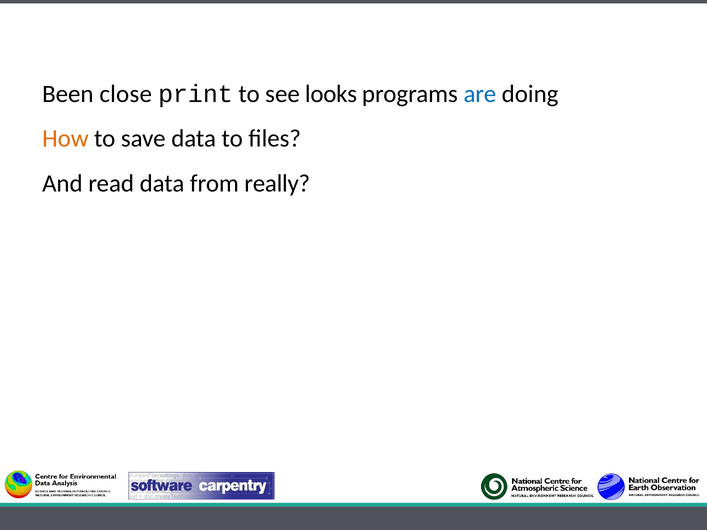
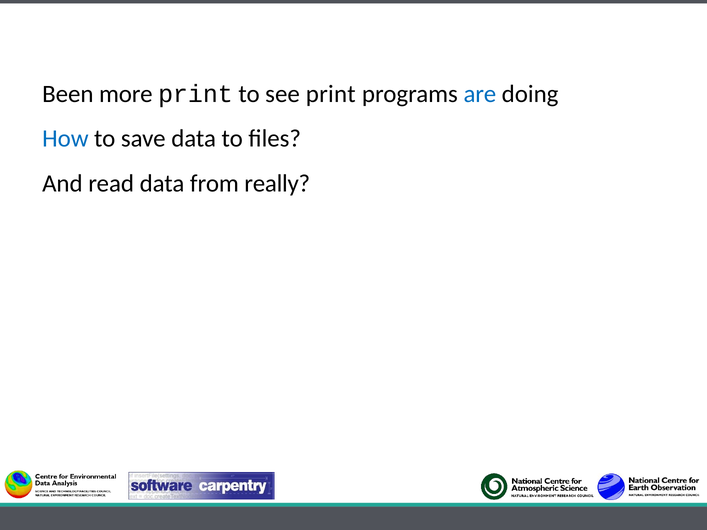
close: close -> more (126, 94)
see looks: looks -> print (331, 94)
How colour: orange -> blue (65, 139)
